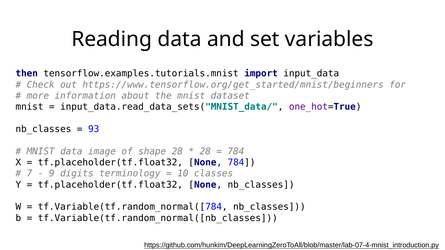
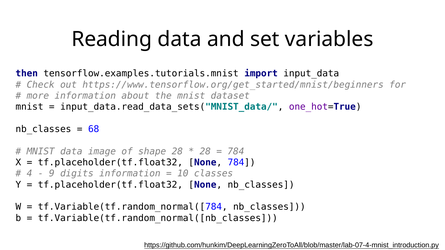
93: 93 -> 68 (94, 129)
7: 7 -> 4 (29, 174)
digits terminology: terminology -> information (130, 174)
